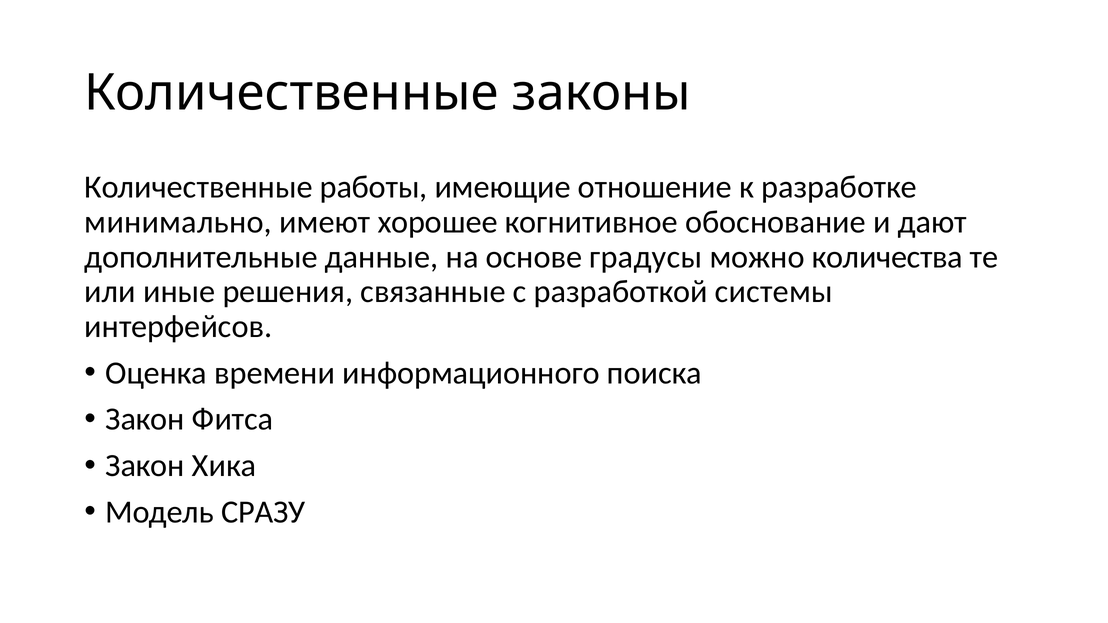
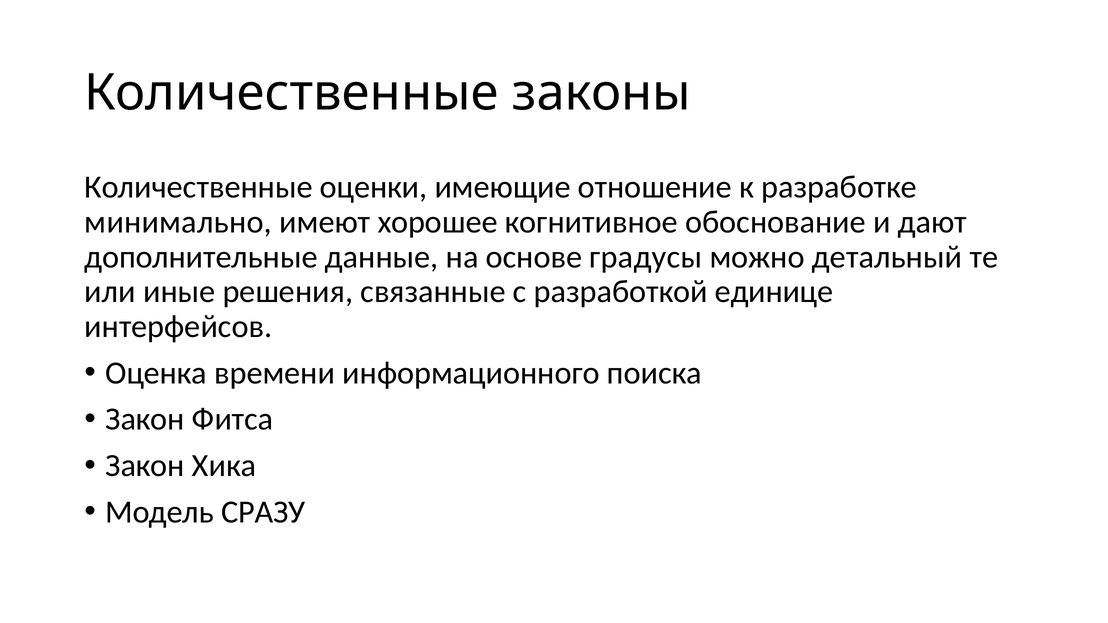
работы: работы -> оценки (374, 187)
количества: количества -> детальный (887, 257)
системы: системы -> единице (774, 292)
